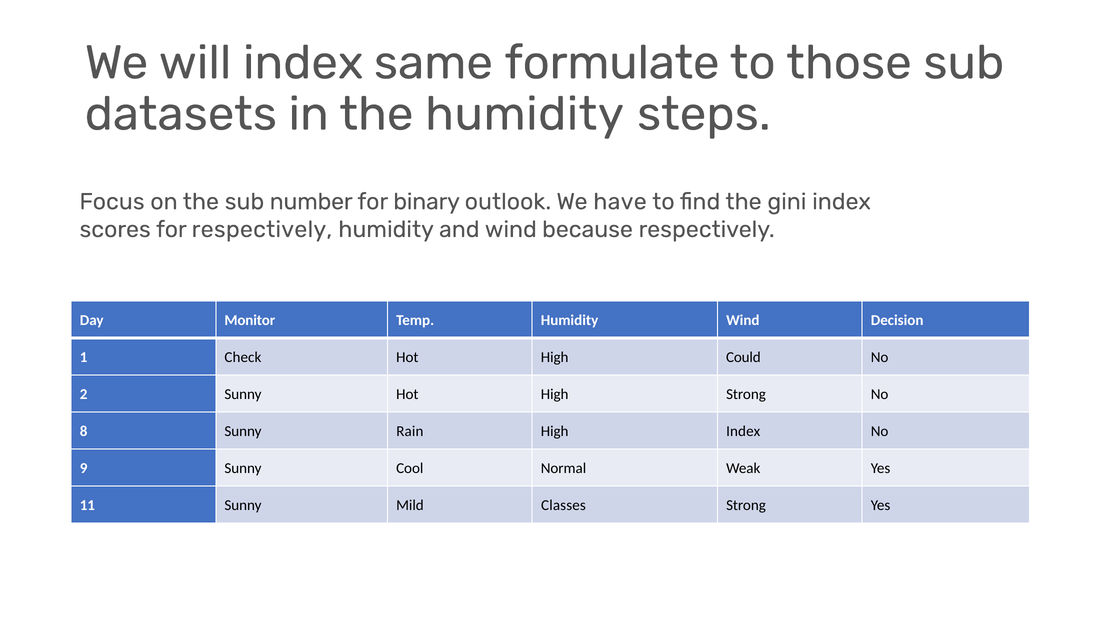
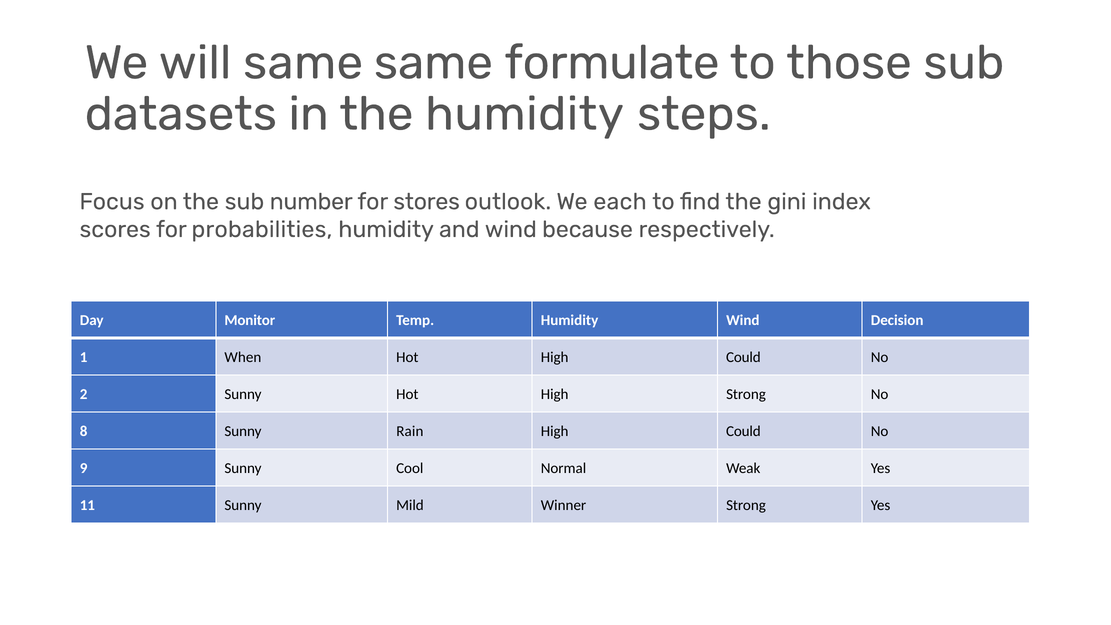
will index: index -> same (303, 63)
binary: binary -> stores (427, 202)
have: have -> each (620, 202)
for respectively: respectively -> probabilities (262, 229)
Check: Check -> When (243, 357)
Index: Index -> Could (743, 431)
Classes: Classes -> Winner (564, 505)
